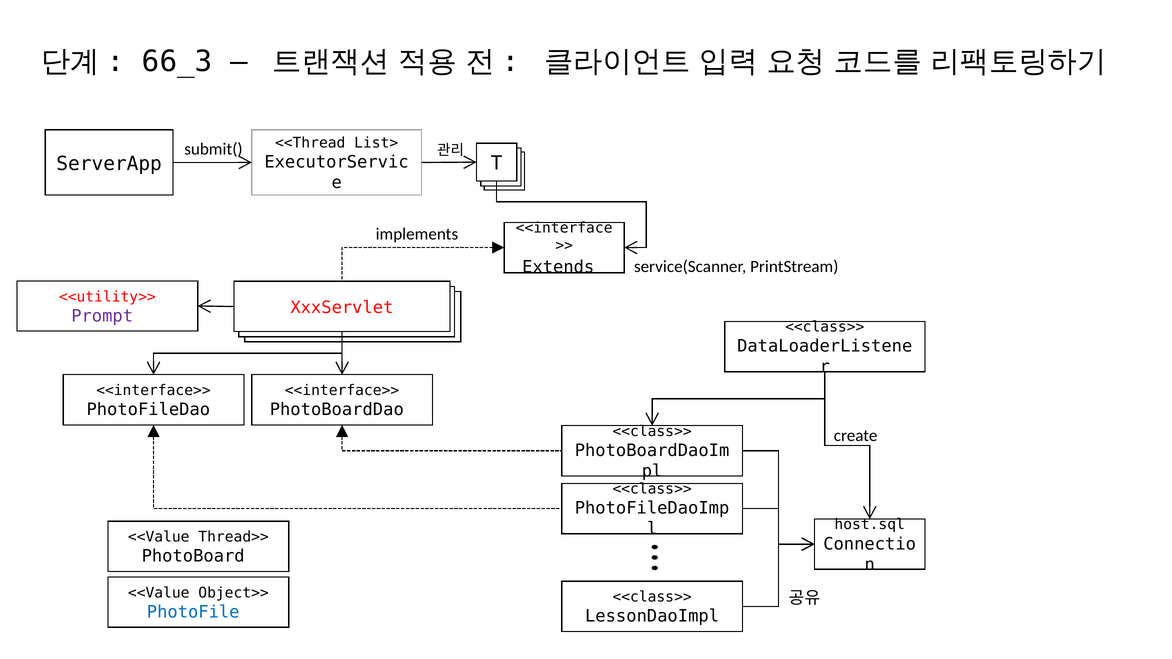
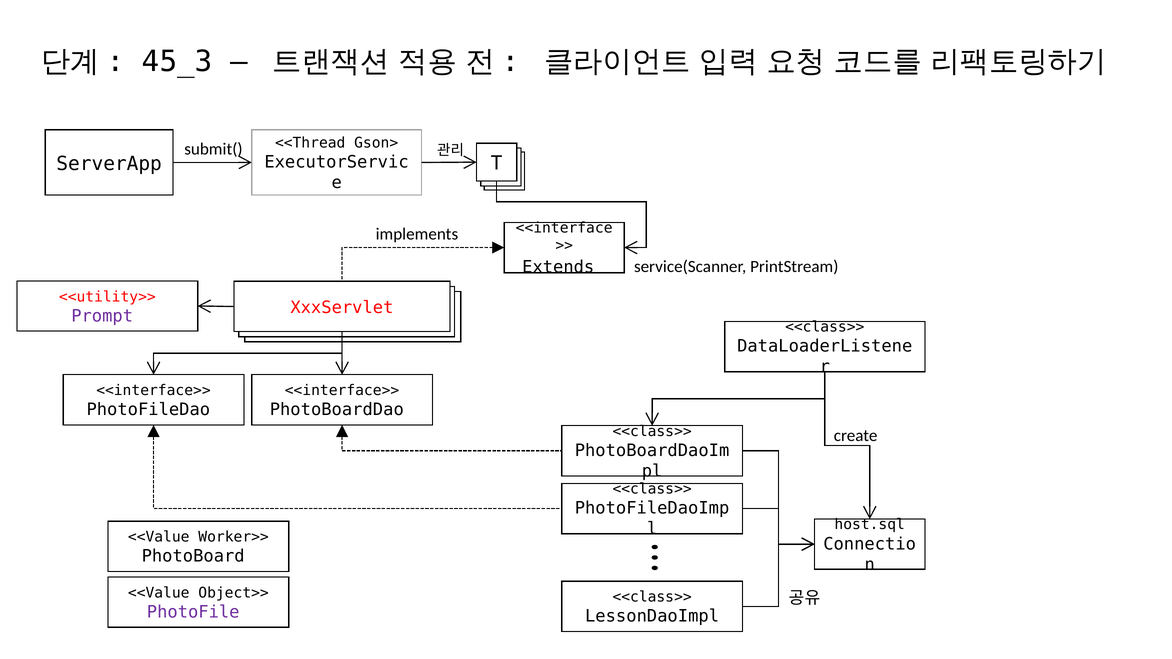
66_3: 66_3 -> 45_3 (177, 61)
List>: List> -> Gson> (376, 143)
Thread>>: Thread>> -> Worker>> (234, 537)
PhotoFile colour: blue -> purple (193, 612)
